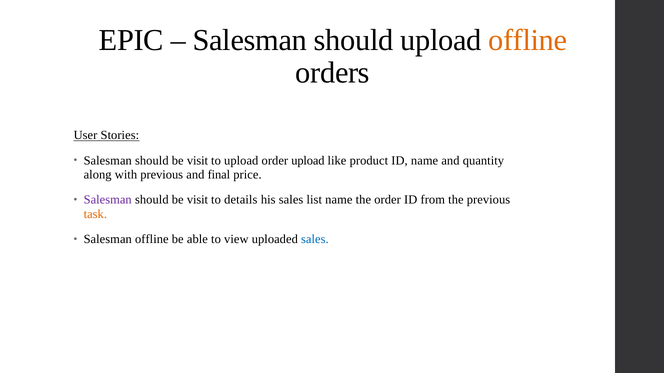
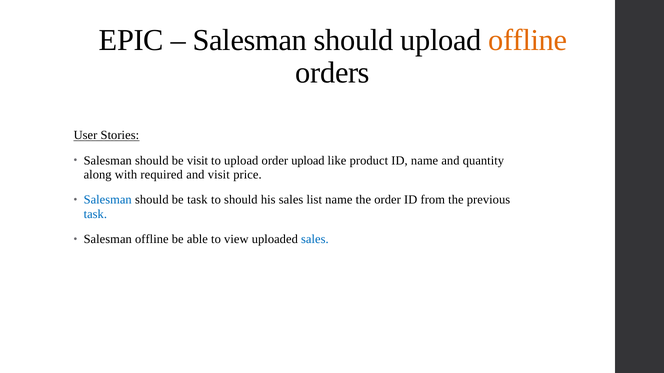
with previous: previous -> required (162, 175)
and final: final -> visit (219, 175)
Salesman colour: purple -> blue (108, 200)
visit: visit -> task (197, 200)
to details: details -> should (241, 200)
task colour: orange -> blue (95, 214)
